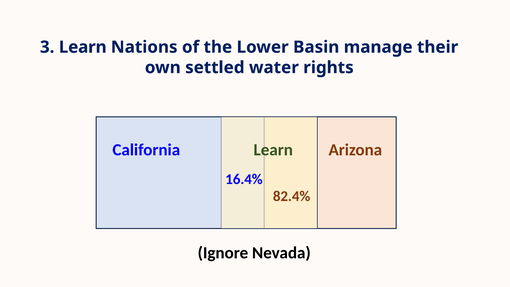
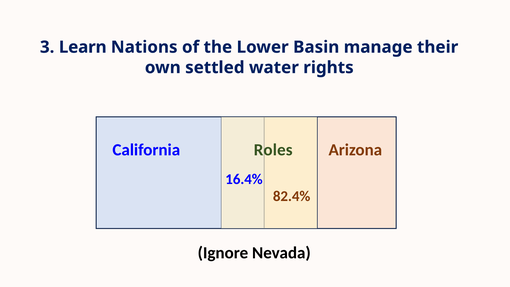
Learn: Learn -> Roles (273, 150)
